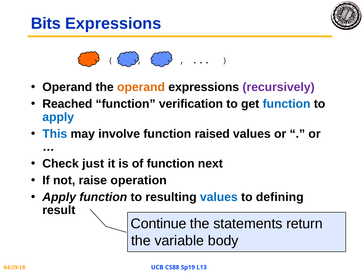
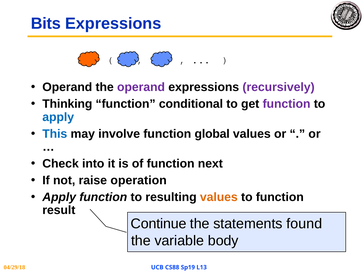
operand colour: orange -> purple (141, 87)
Reached: Reached -> Thinking (67, 104)
verification: verification -> conditional (191, 104)
function colour: blue -> purple (287, 104)
raised: raised -> global (212, 134)
just: just -> into (93, 164)
values colour: blue -> orange (219, 197)
to defining: defining -> function (280, 197)
return: return -> found (304, 224)
